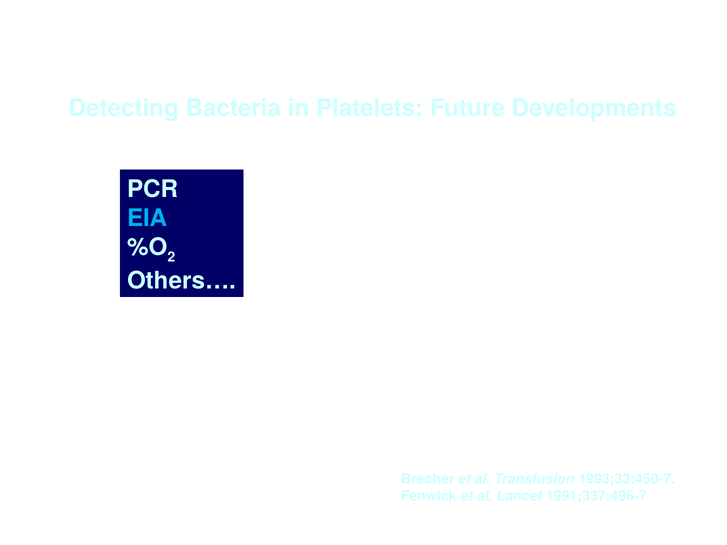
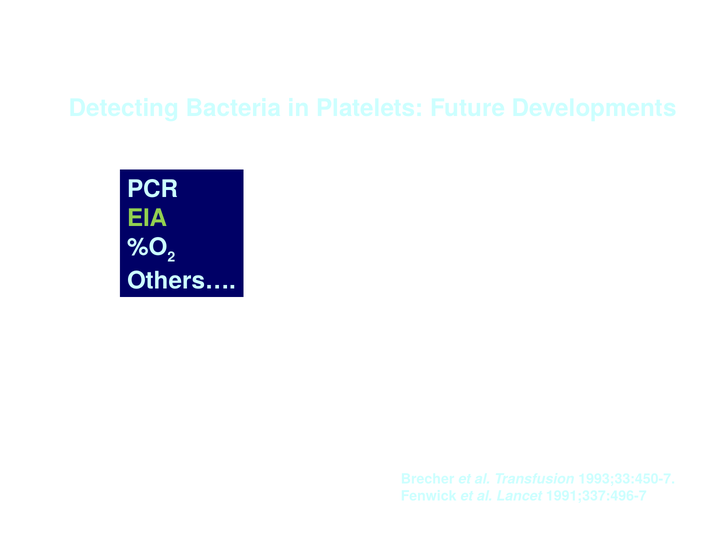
EIA colour: light blue -> light green (147, 219)
